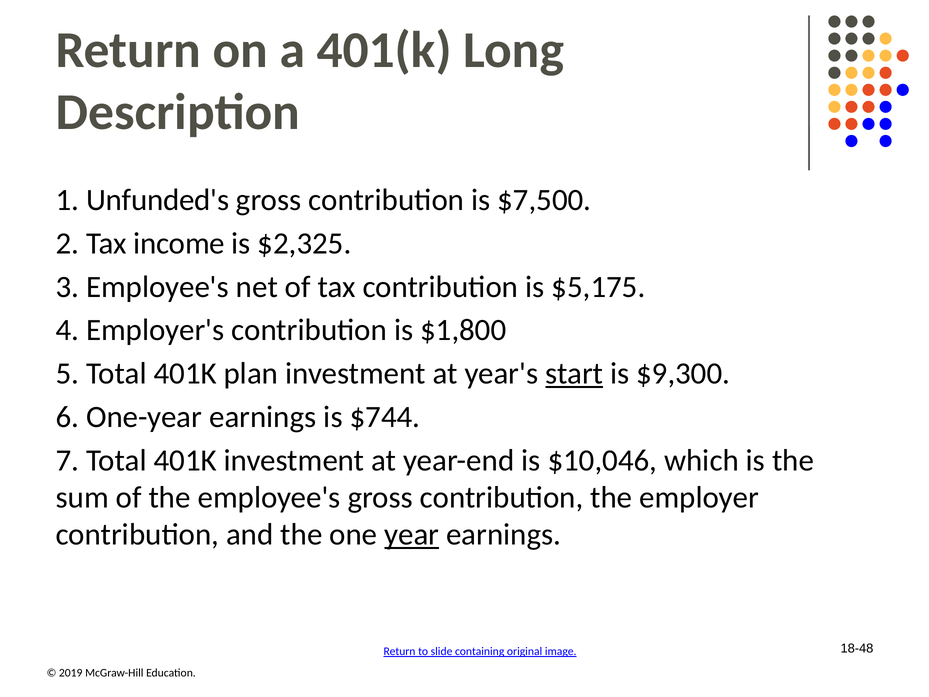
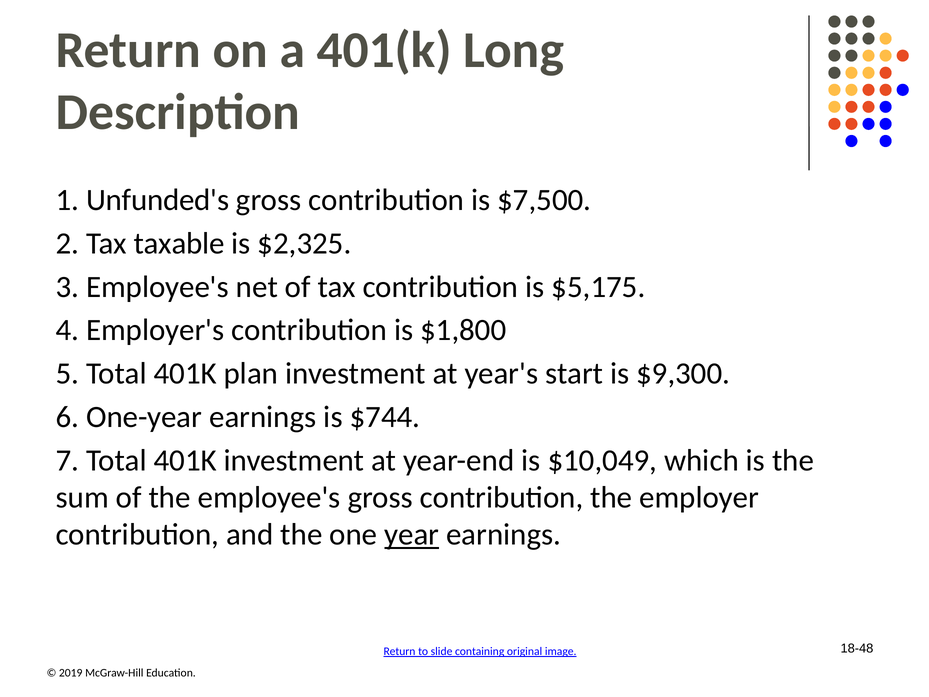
income: income -> taxable (179, 243)
start underline: present -> none (574, 373)
$10,046: $10,046 -> $10,049 (602, 460)
